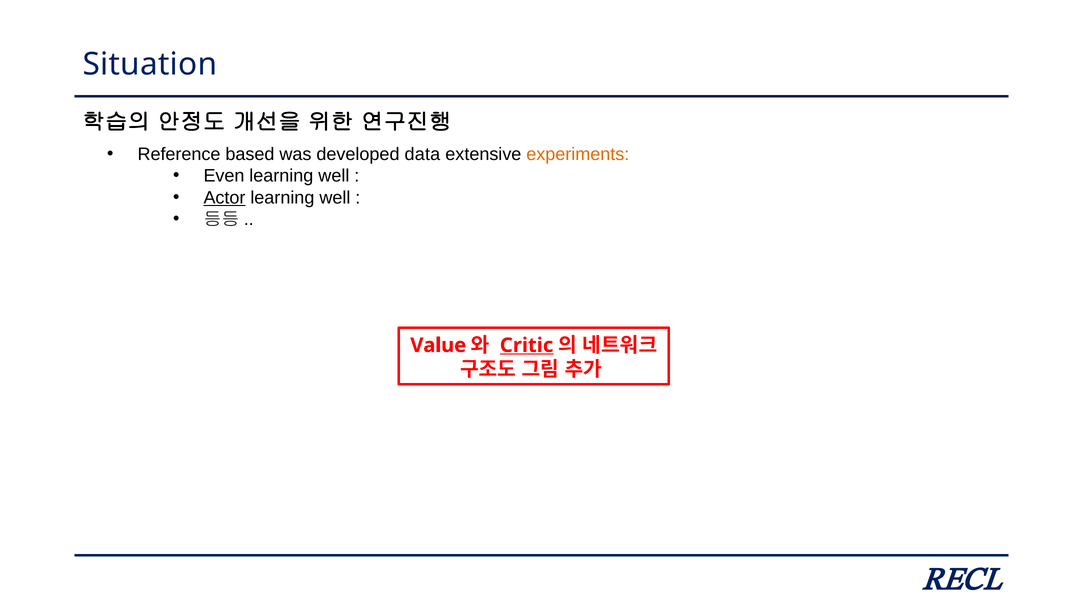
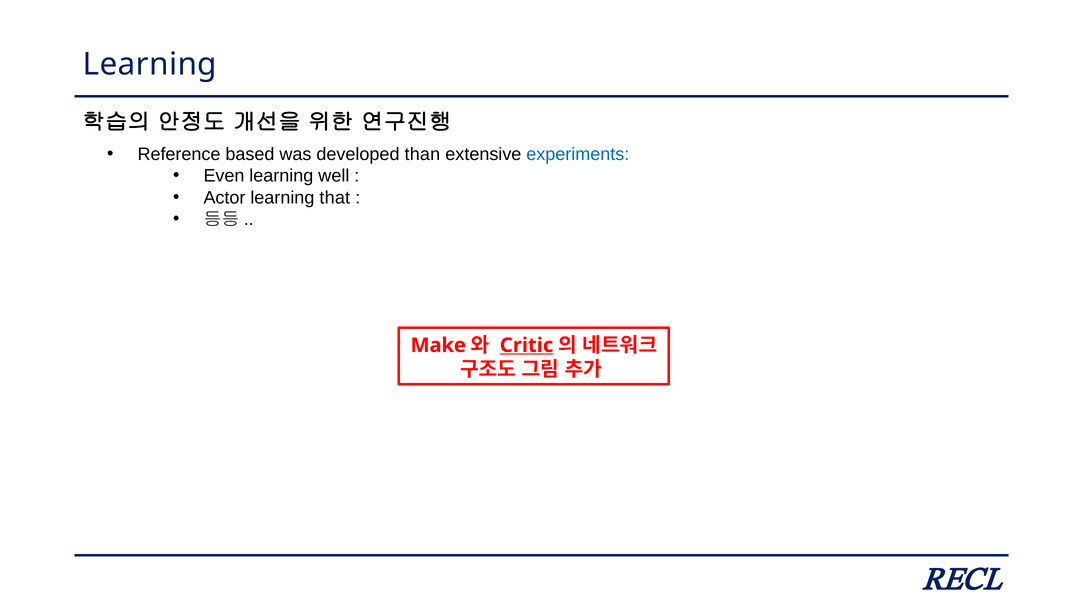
Situation: Situation -> Learning (150, 64)
data: data -> than (422, 154)
experiments colour: orange -> blue (578, 154)
Actor underline: present -> none (224, 198)
well: well -> that (335, 198)
Value: Value -> Make (438, 345)
